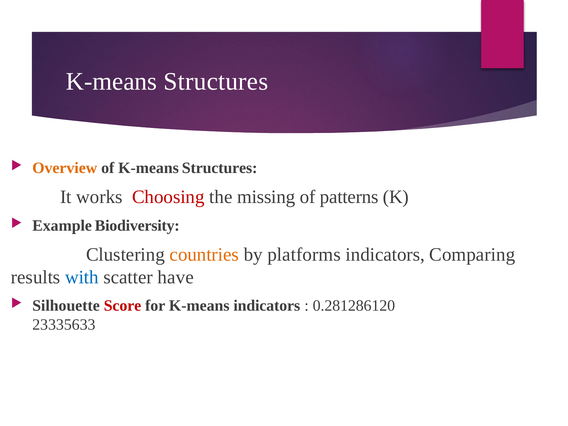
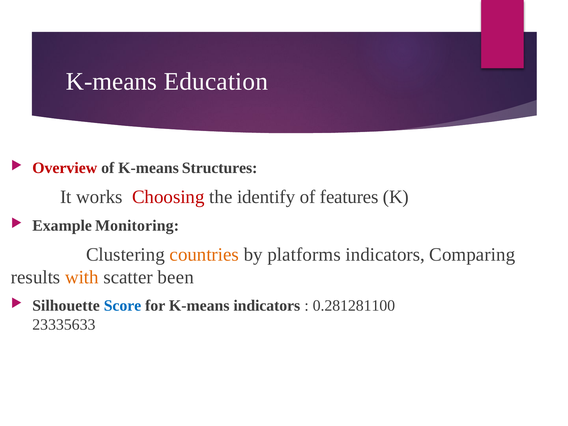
Structures: Structures -> Education (216, 81)
Overview colour: orange -> red (65, 168)
missing: missing -> identify (266, 197)
patterns: patterns -> features (349, 197)
Biodiversity: Biodiversity -> Monitoring (137, 225)
with colour: blue -> orange (82, 277)
have: have -> been (176, 277)
Score colour: red -> blue (122, 306)
0.281286120: 0.281286120 -> 0.281281100 (354, 306)
